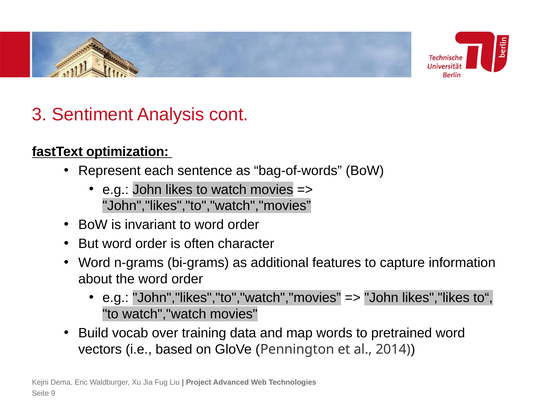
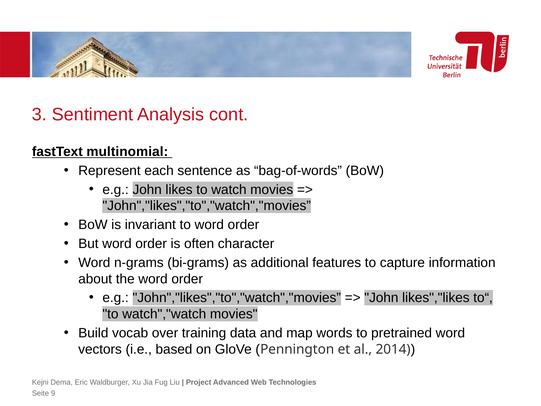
optimization: optimization -> multinomial (127, 152)
